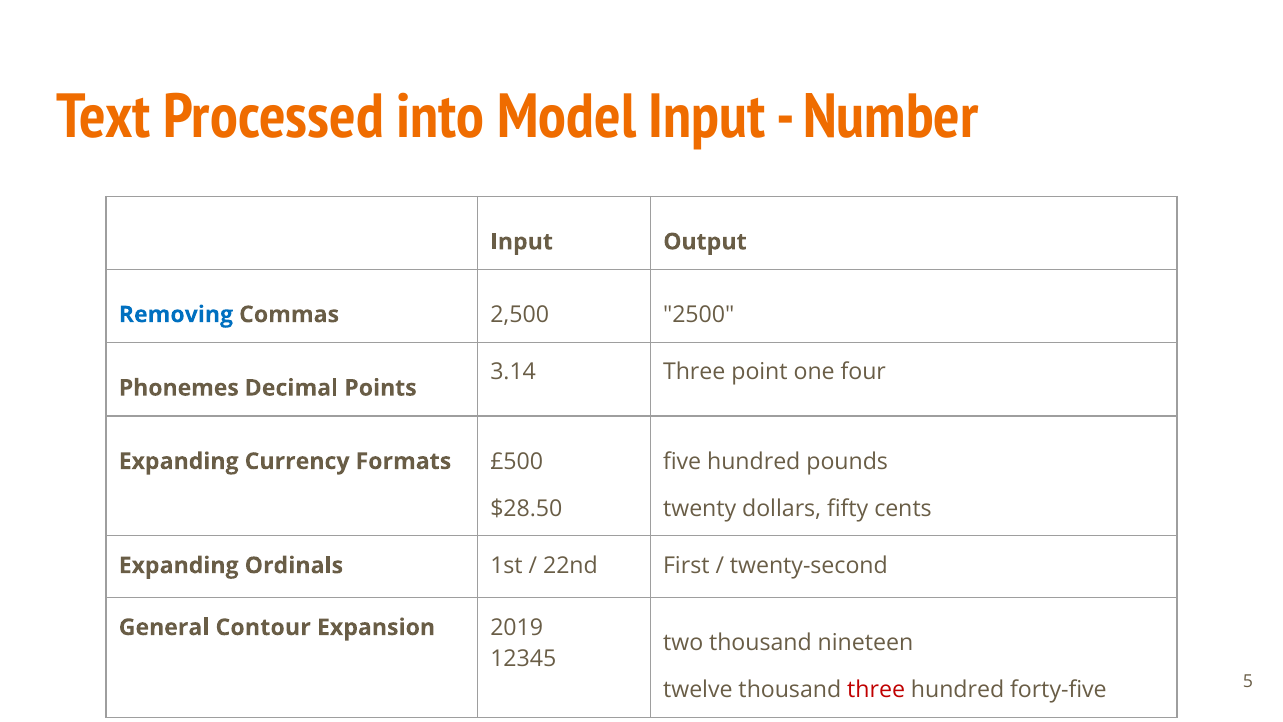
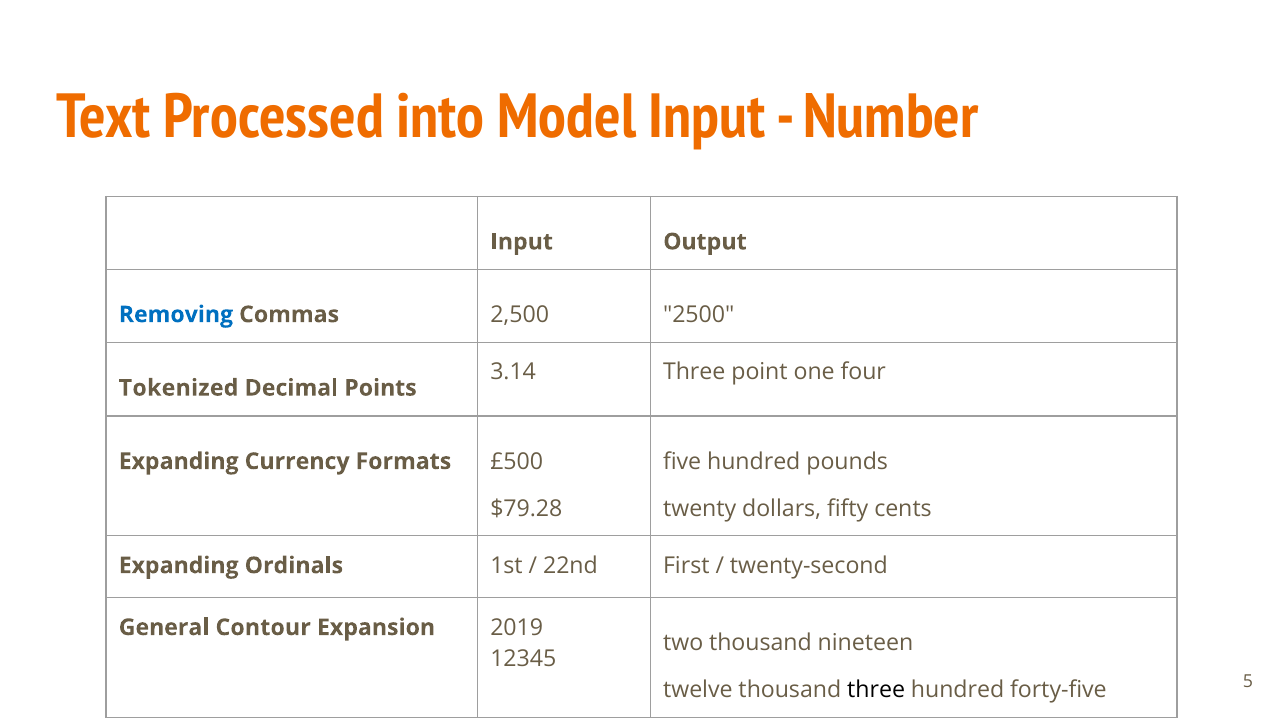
Phonemes: Phonemes -> Tokenized (179, 388)
$28.50: $28.50 -> $79.28 (526, 508)
three colour: red -> black (876, 690)
